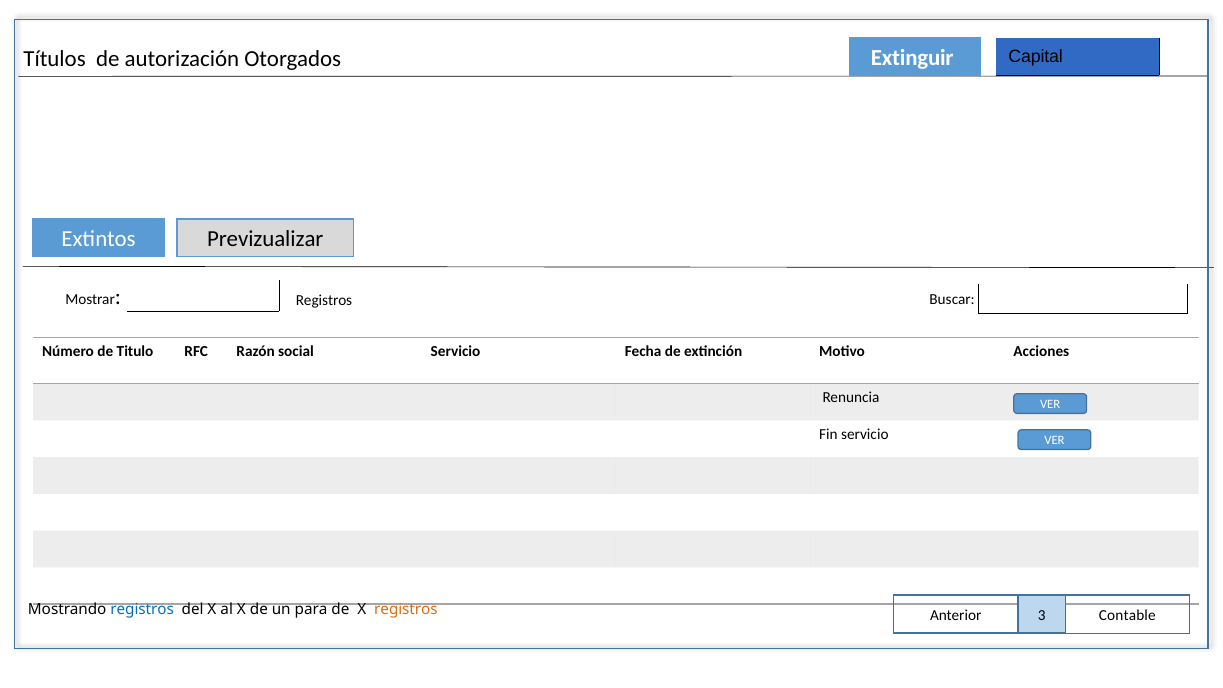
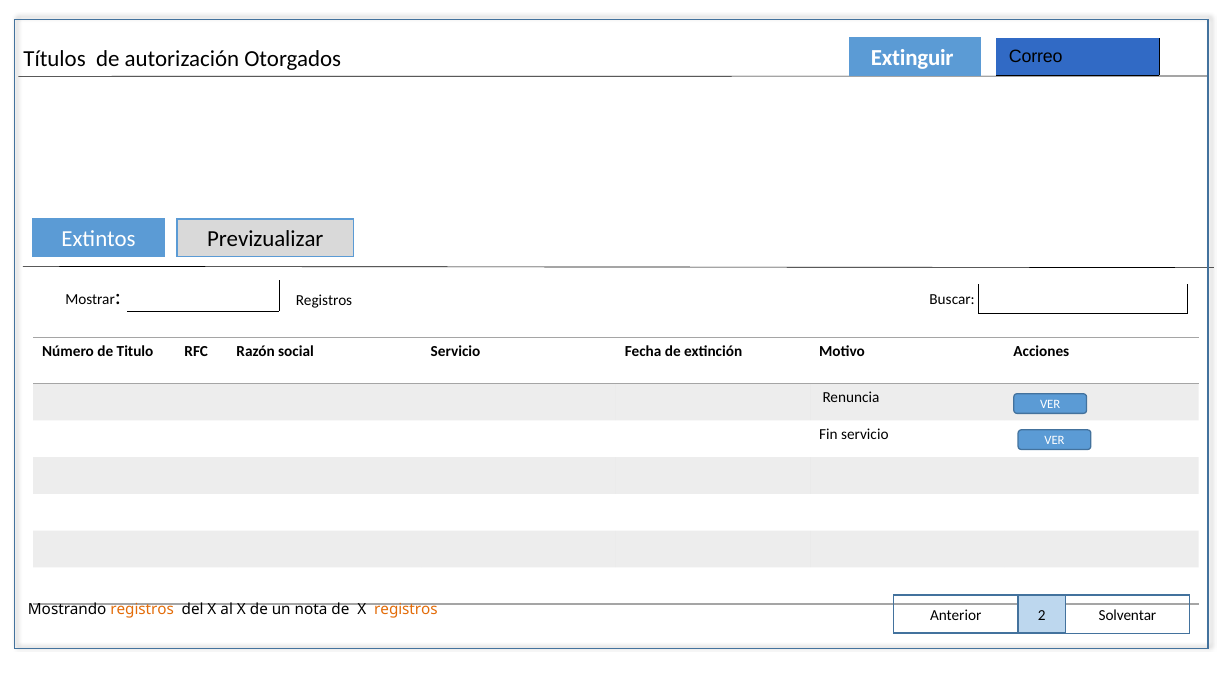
Capital: Capital -> Correo (1036, 57)
registros colour: blue -> orange (142, 610)
para: para -> nota (311, 610)
3: 3 -> 2 (1042, 615)
Contable: Contable -> Solventar (1127, 615)
